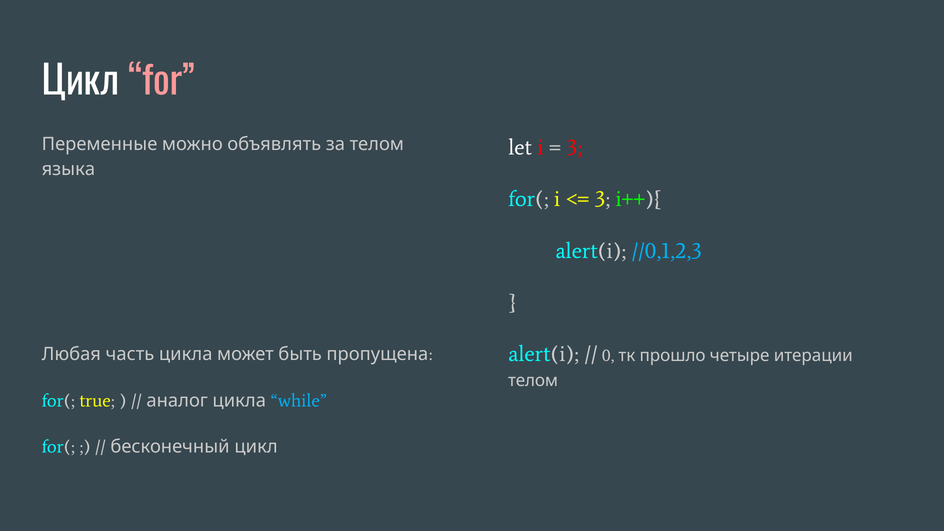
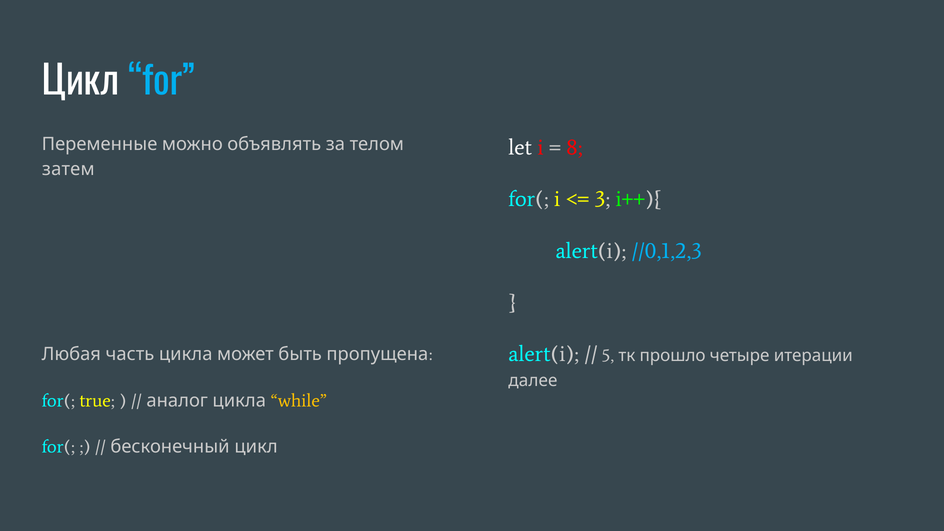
for colour: pink -> light blue (162, 82)
3: 3 -> 8 (574, 147)
языка: языка -> затем (68, 169)
0: 0 -> 5 (608, 356)
телом: телом -> далее (533, 380)
while colour: light blue -> yellow (299, 401)
